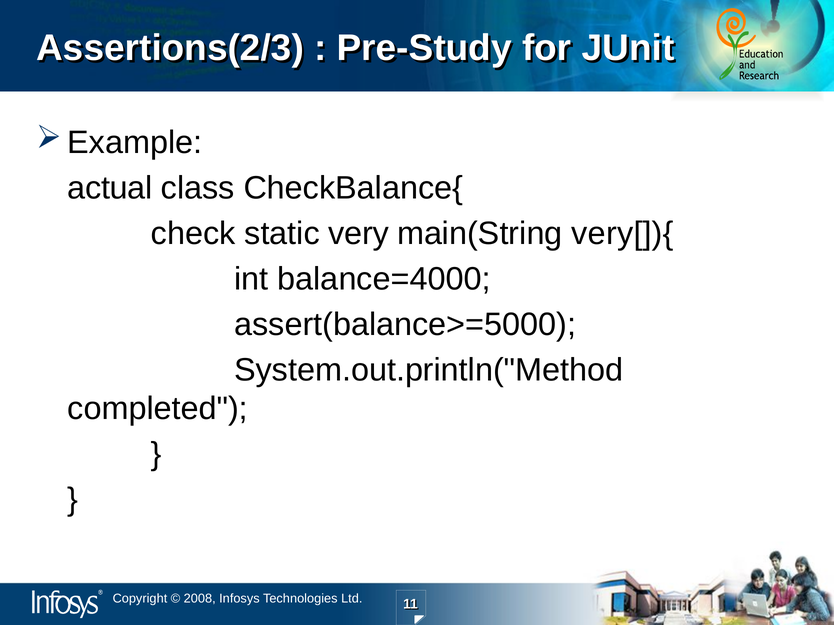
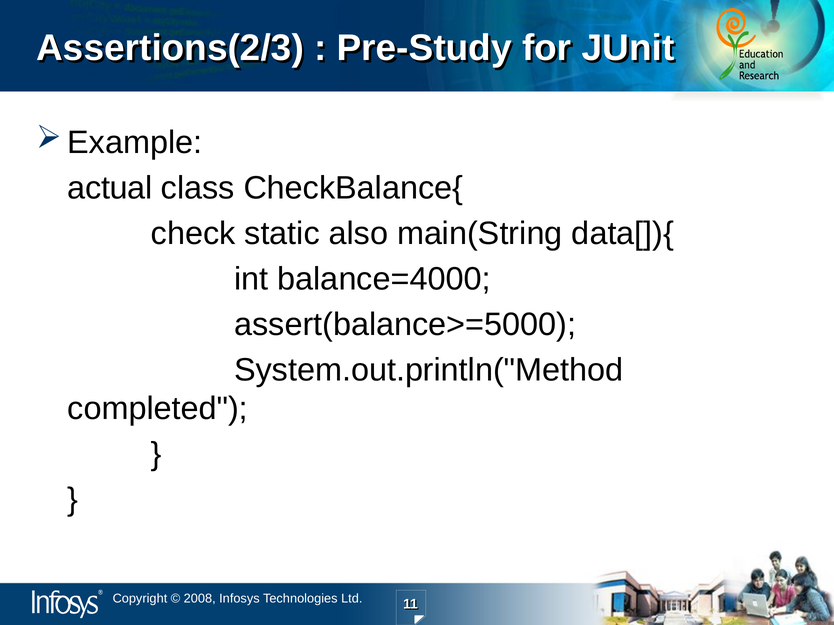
very: very -> also (358, 234)
very[]){: very[]){ -> data[]){ (623, 234)
